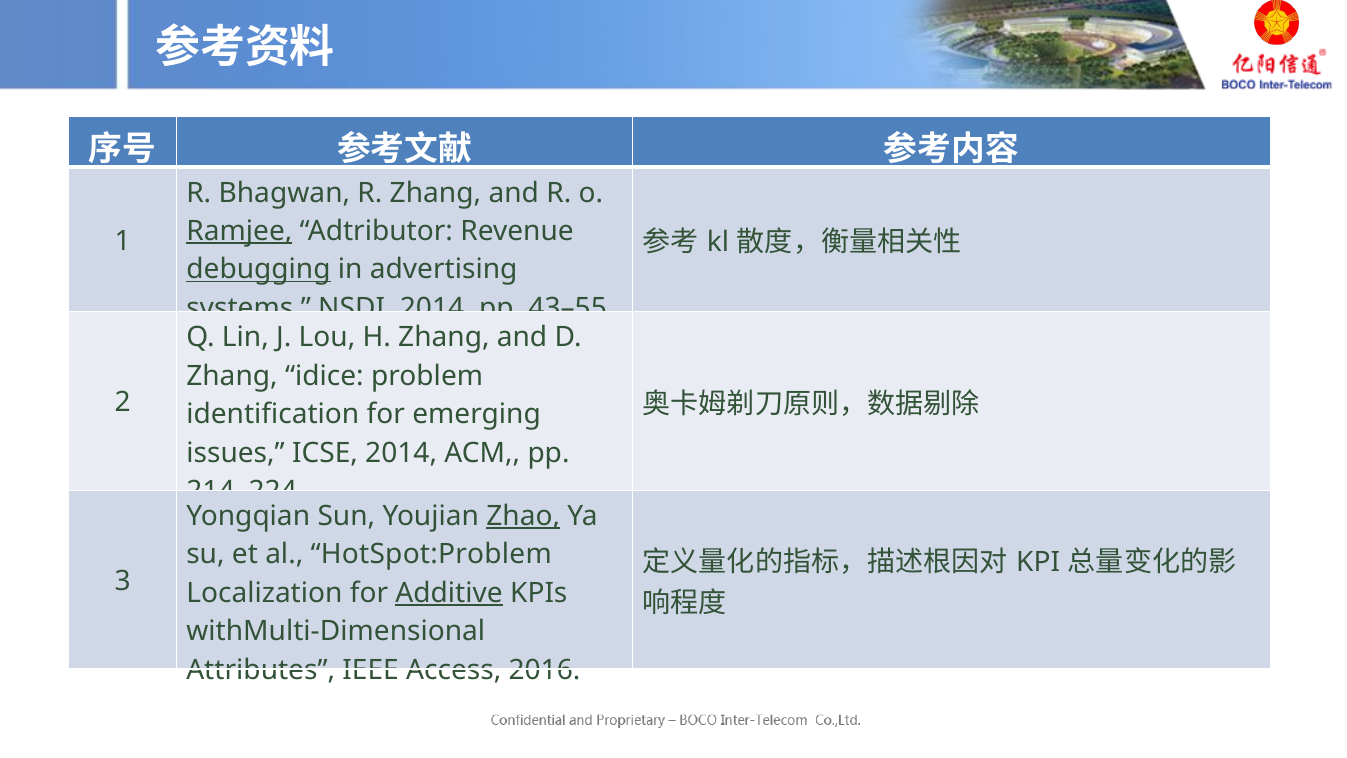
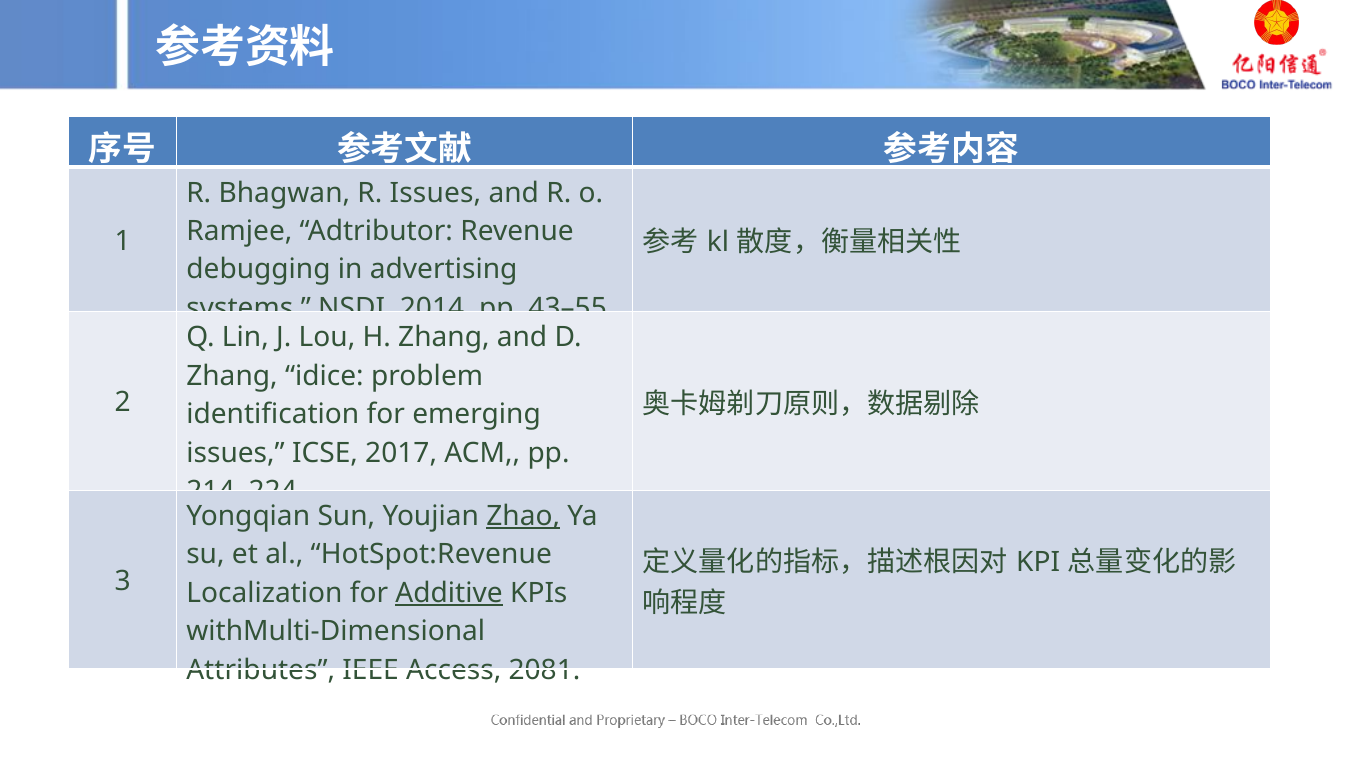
R Zhang: Zhang -> Issues (435, 193)
Ramjee underline: present -> none (239, 231)
debugging underline: present -> none (258, 269)
ICSE 2014: 2014 -> 2017 (401, 453)
HotSpot:Problem: HotSpot:Problem -> HotSpot:Revenue (431, 554)
2016: 2016 -> 2081 (545, 670)
